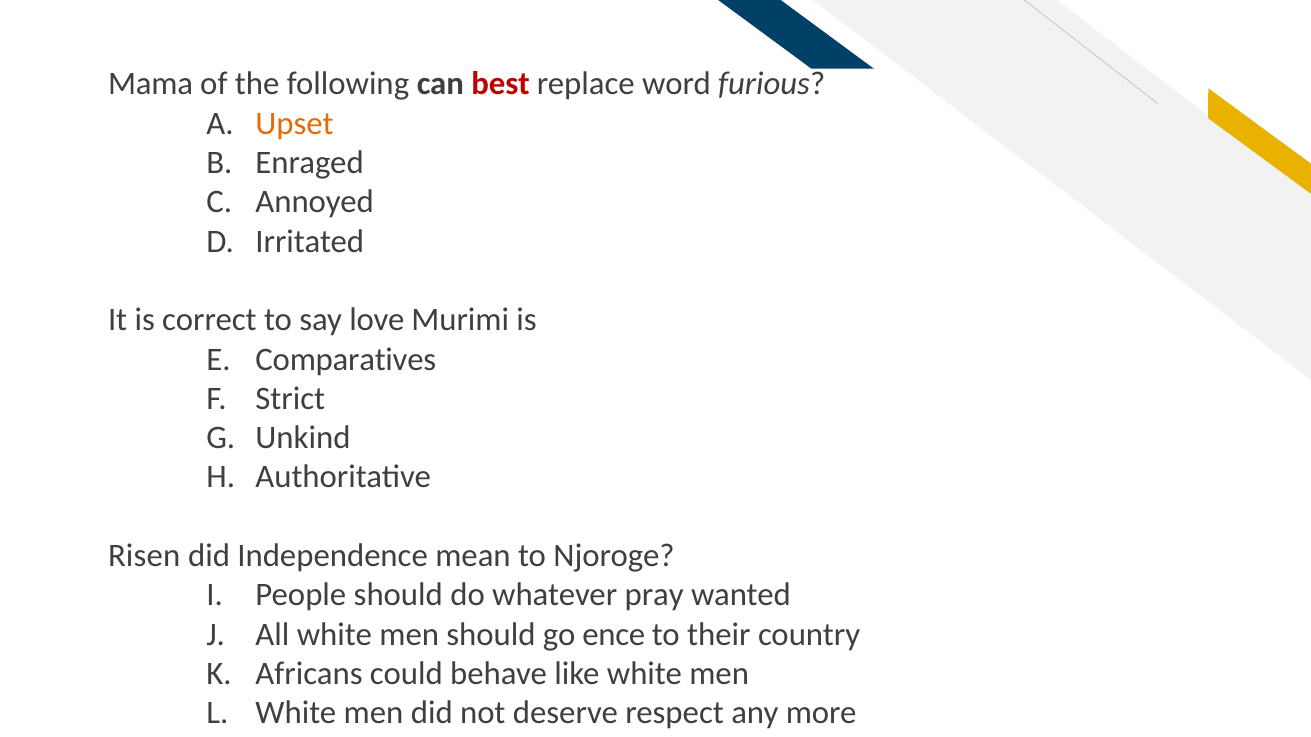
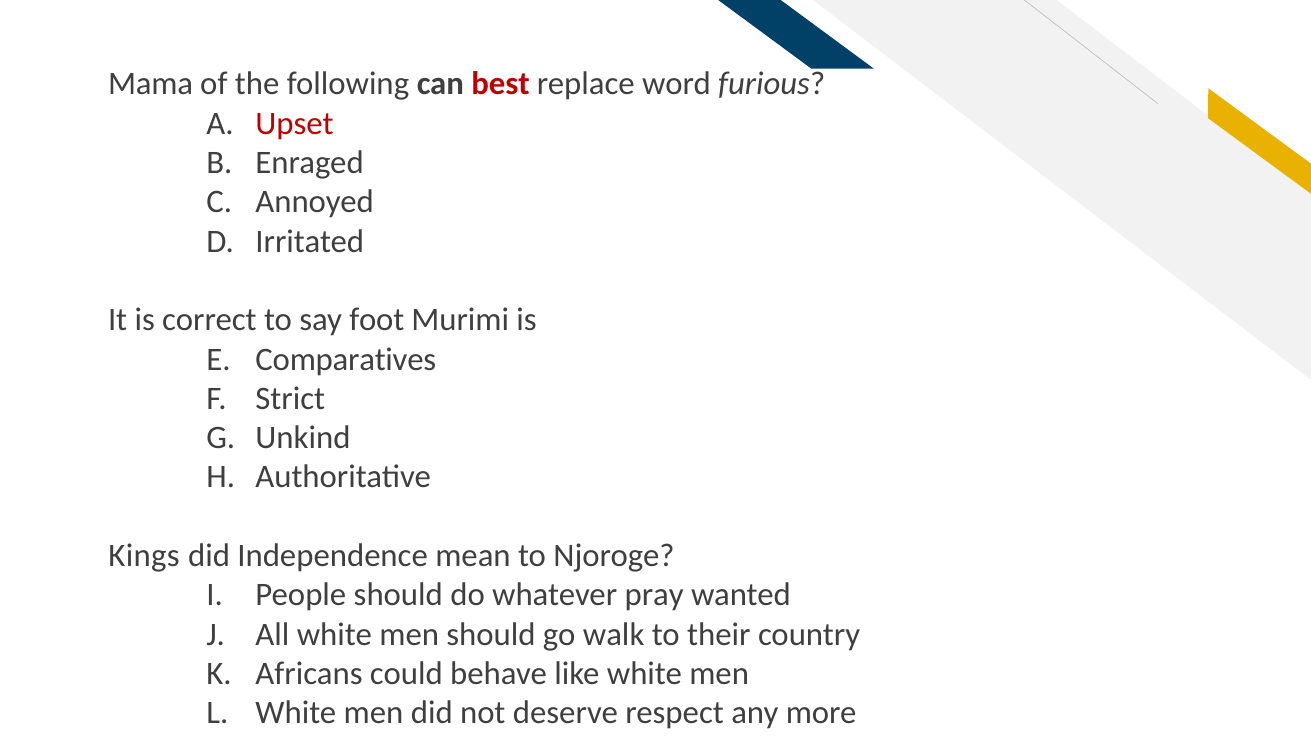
Upset colour: orange -> red (295, 123)
love: love -> foot (377, 320)
Risen: Risen -> Kings (144, 556)
ence: ence -> walk (614, 635)
